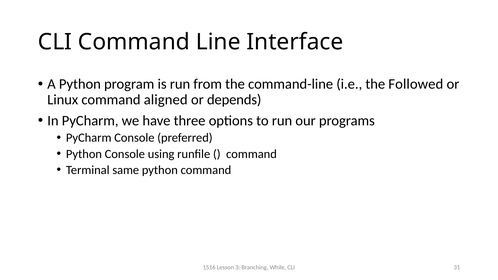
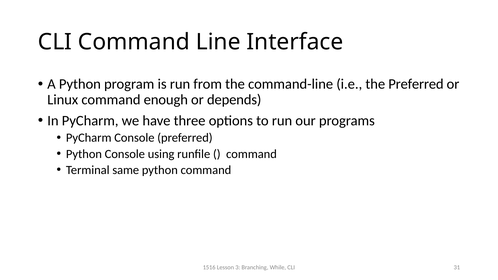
the Followed: Followed -> Preferred (416, 84)
aligned: aligned -> enough (166, 100)
